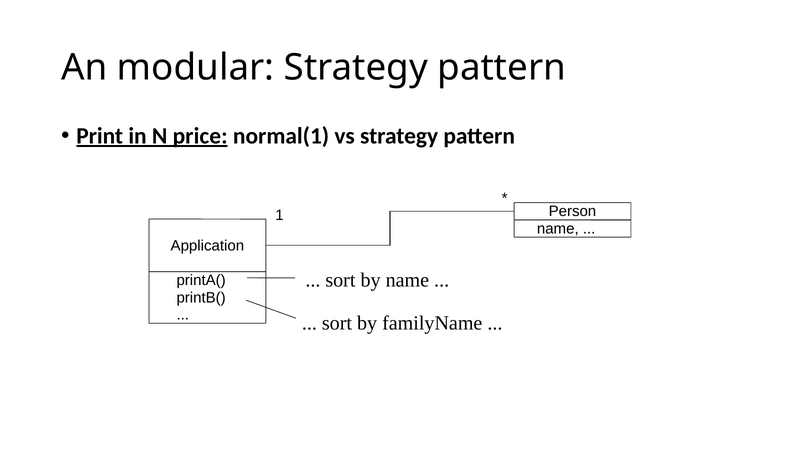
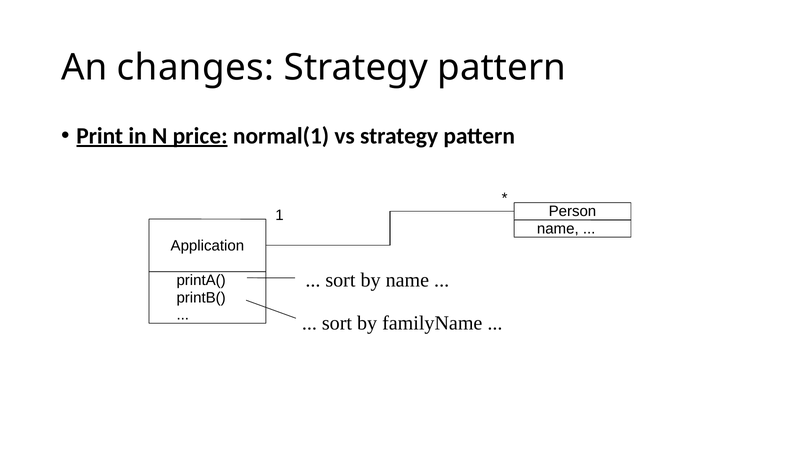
modular: modular -> changes (195, 67)
